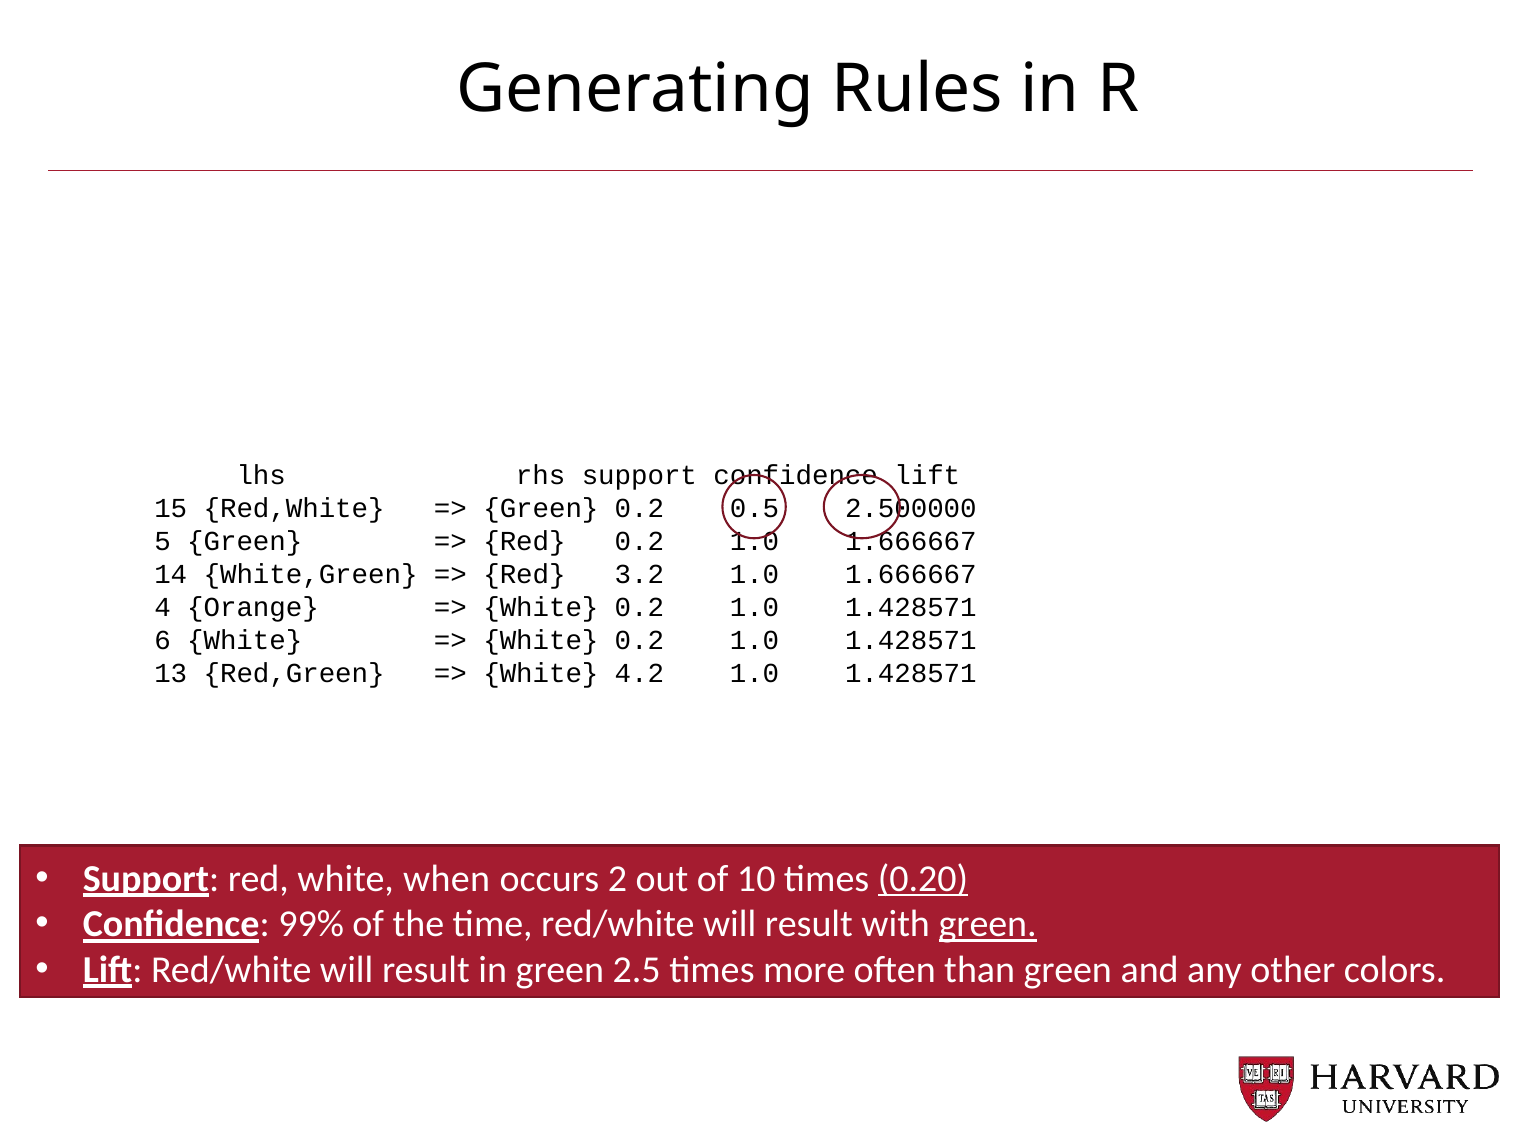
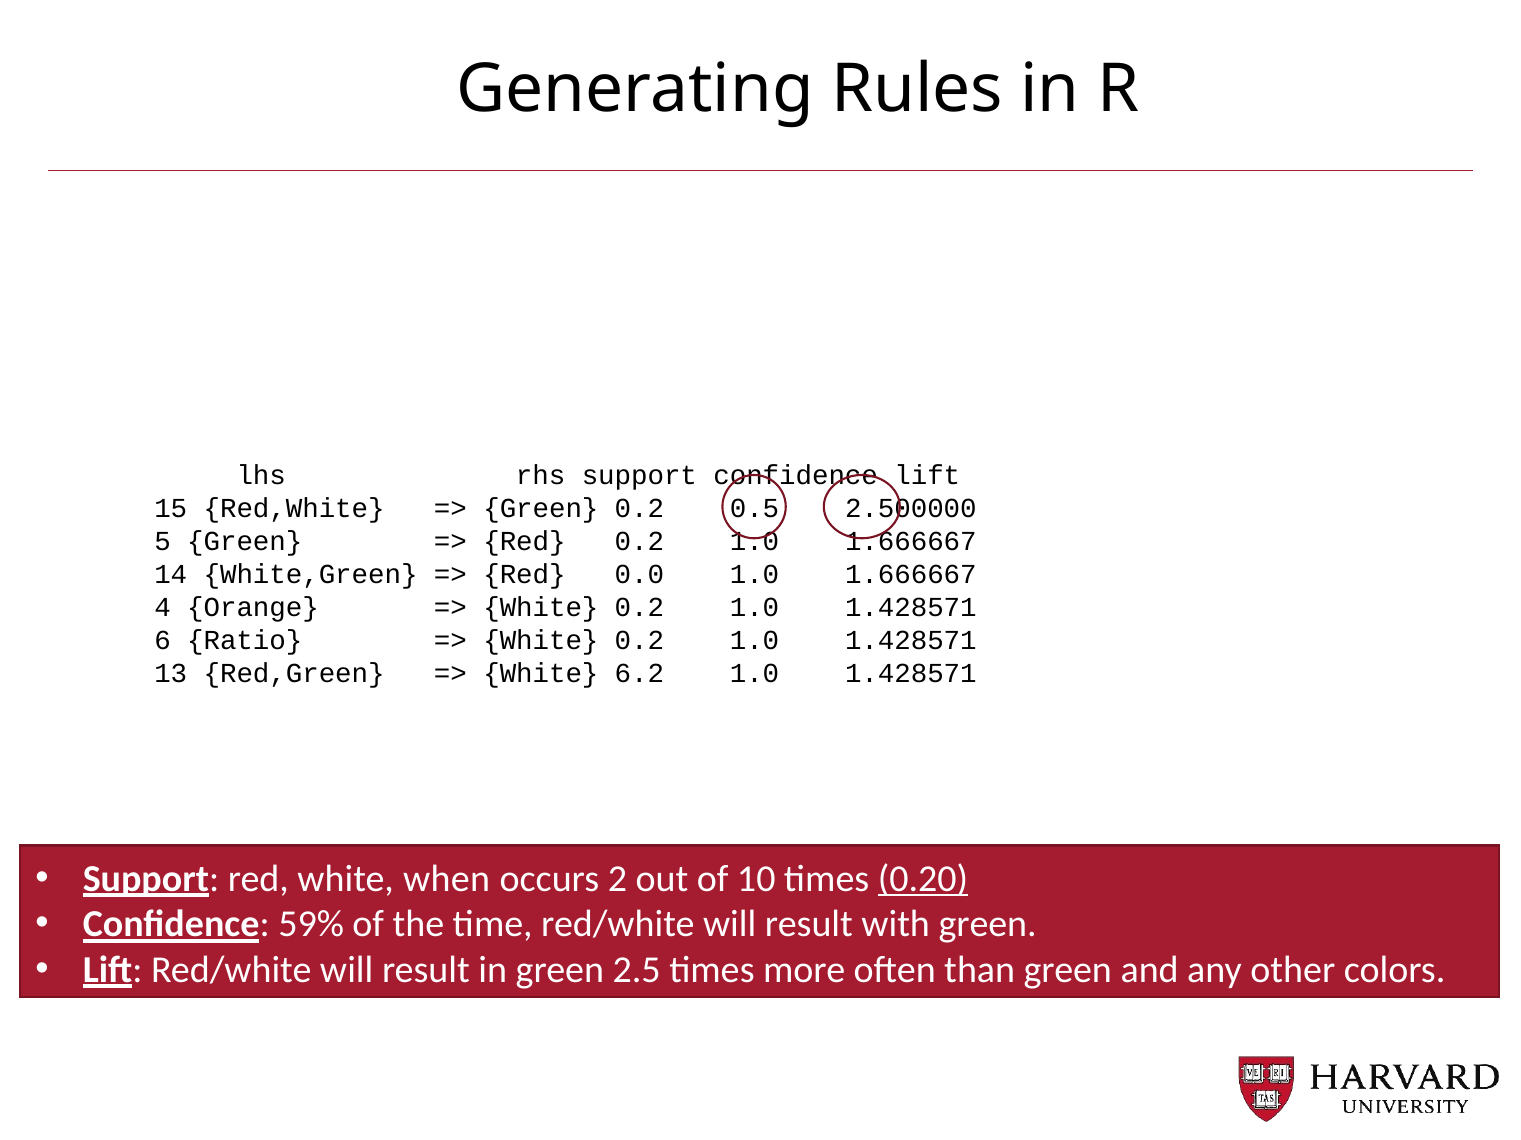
3.2: 3.2 -> 0.0 (639, 575)
6 White: White -> Ratio (245, 641)
4.2: 4.2 -> 6.2 (639, 674)
99%: 99% -> 59% (311, 925)
green underline: present -> none (988, 925)
